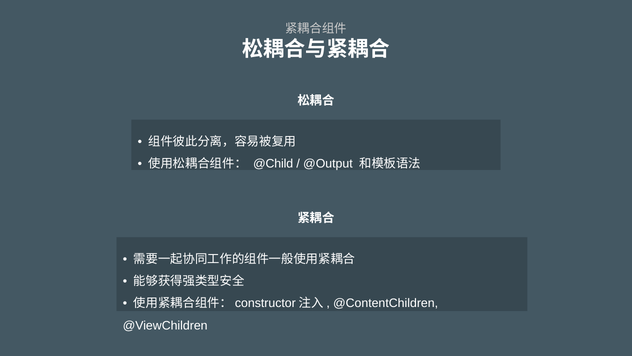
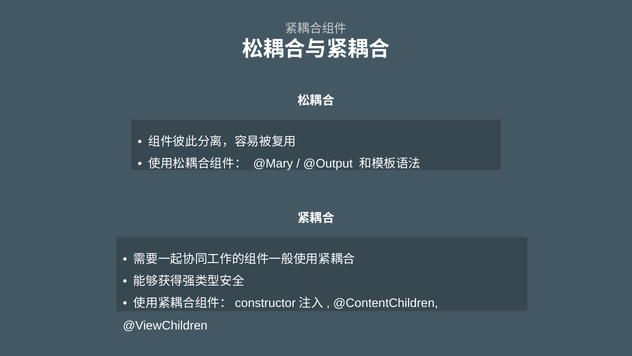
@Child: @Child -> @Mary (273, 164)
